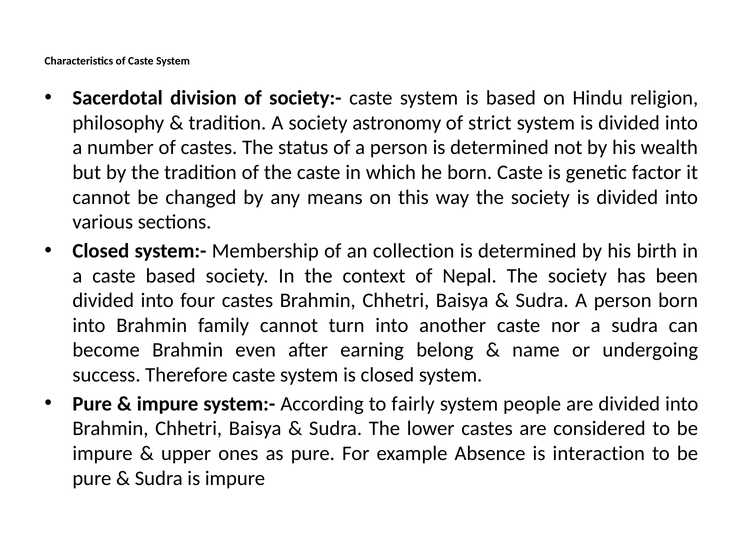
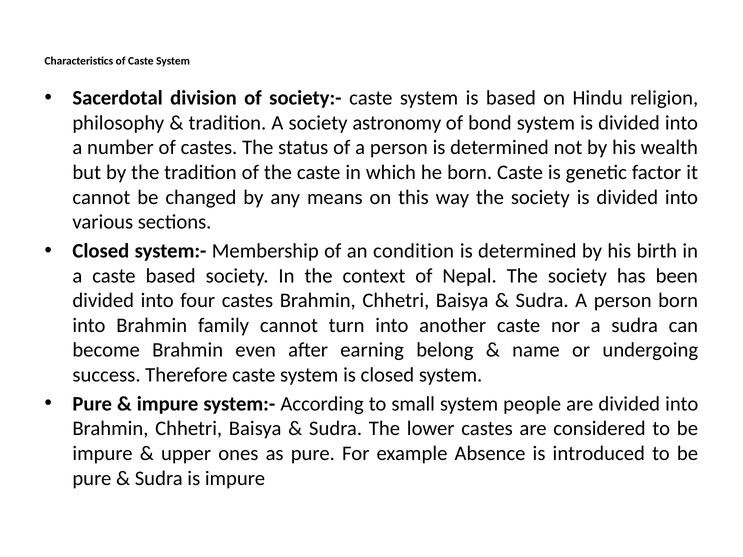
strict: strict -> bond (490, 123)
collection: collection -> condition (414, 251)
fairly: fairly -> small (413, 404)
interaction: interaction -> introduced (599, 454)
